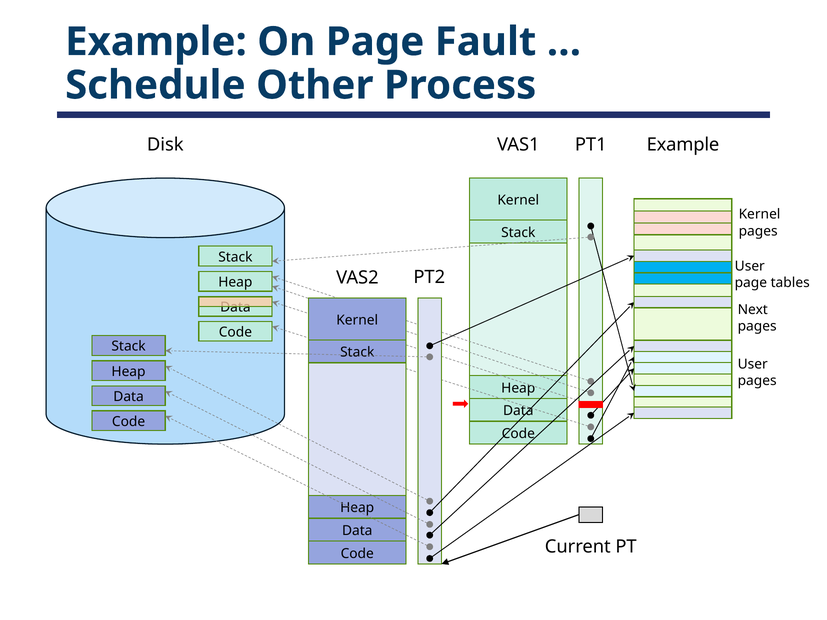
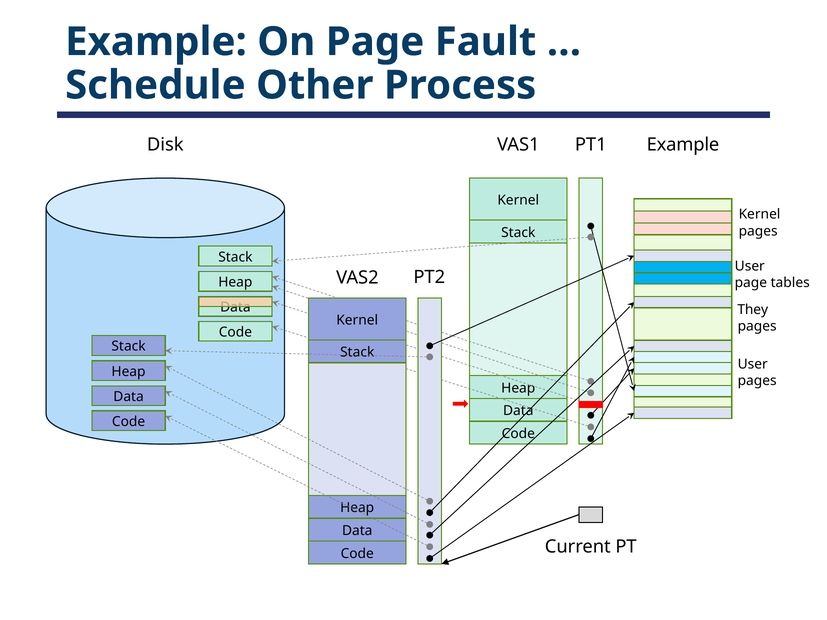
Next: Next -> They (753, 310)
